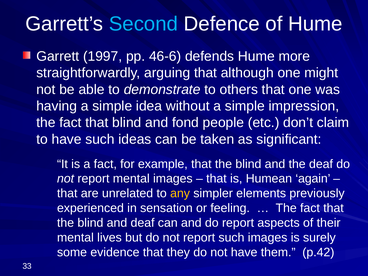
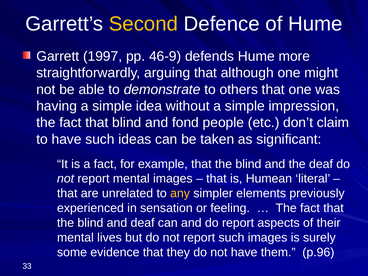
Second colour: light blue -> yellow (143, 24)
46-6: 46-6 -> 46-9 (165, 56)
again: again -> literal (313, 179)
p.42: p.42 -> p.96 (318, 252)
